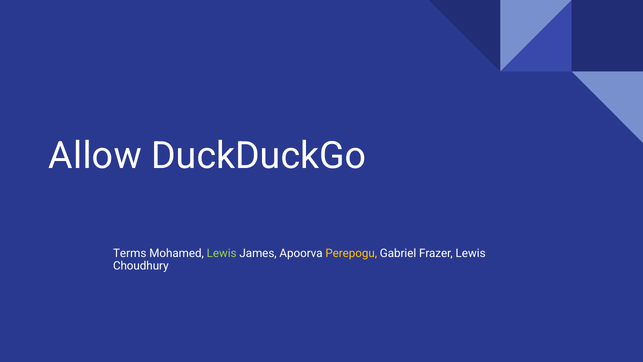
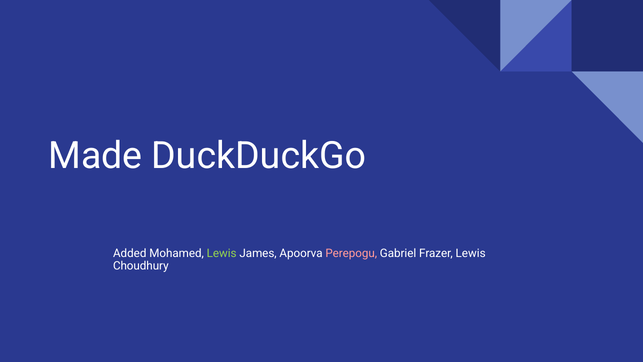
Allow: Allow -> Made (95, 156)
Terms: Terms -> Added (130, 253)
Perepogu colour: yellow -> pink (351, 253)
